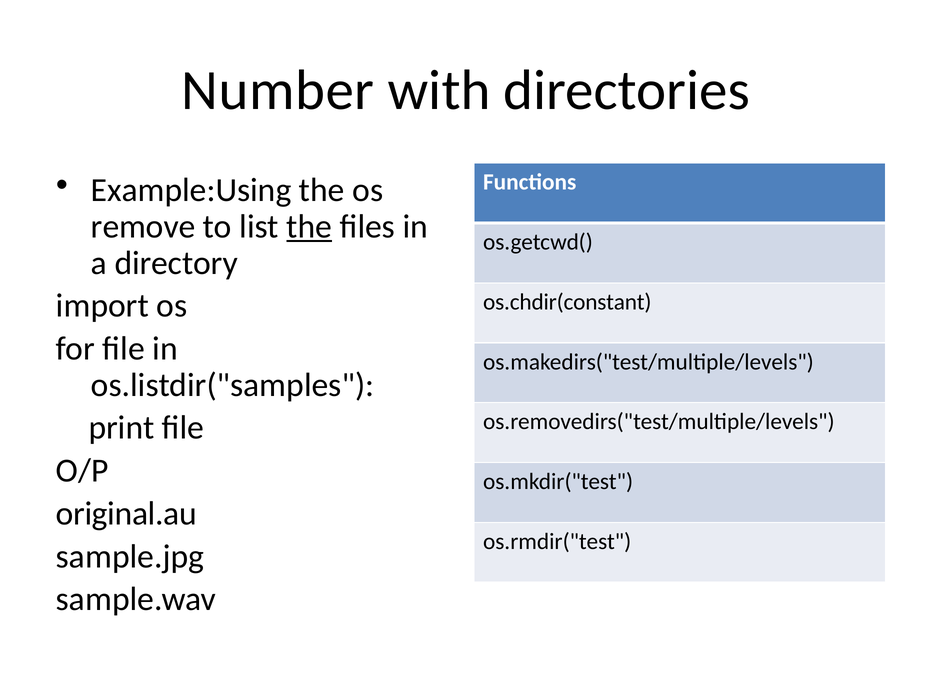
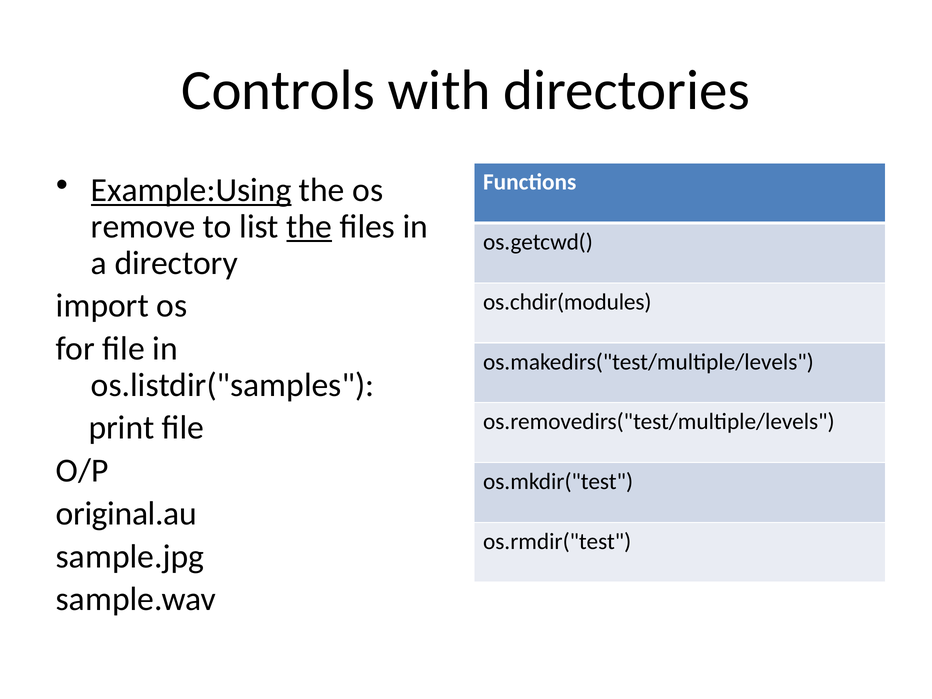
Number: Number -> Controls (278, 90)
Example:Using underline: none -> present (191, 190)
os.chdir(constant: os.chdir(constant -> os.chdir(modules (567, 302)
